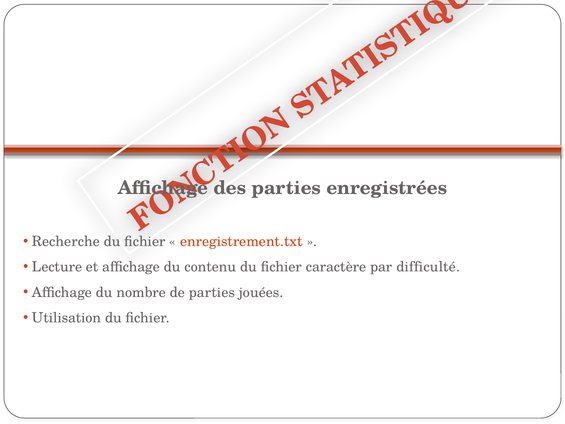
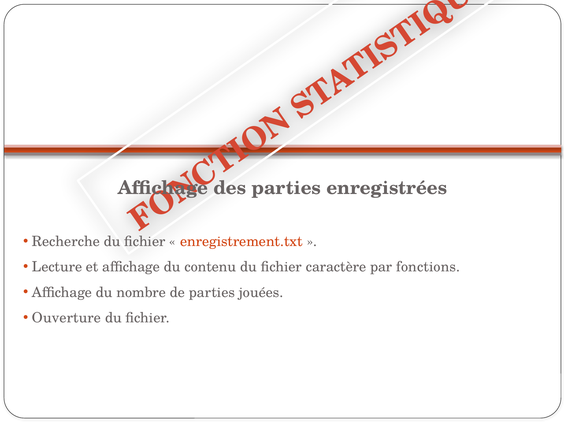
difficulté: difficulté -> fonctions (428, 267)
Utilisation: Utilisation -> Ouverture (66, 318)
